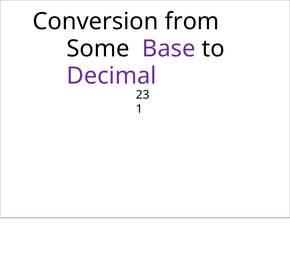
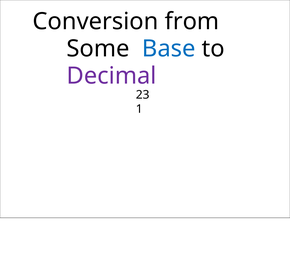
Base colour: purple -> blue (169, 49)
